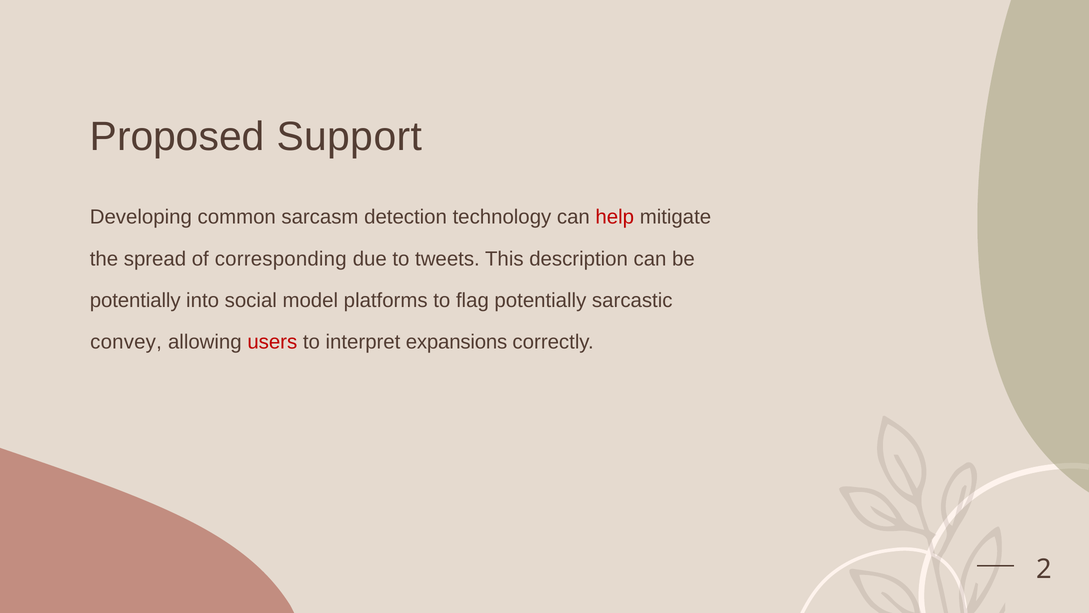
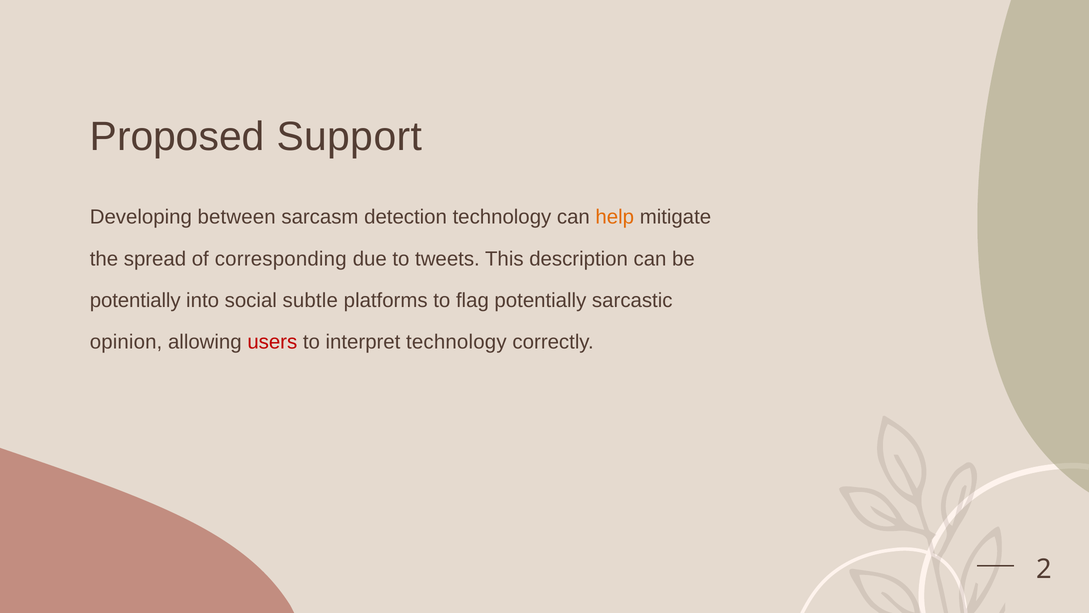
common: common -> between (237, 217)
help colour: red -> orange (615, 217)
model: model -> subtle (310, 300)
convey: convey -> opinion (126, 342)
interpret expansions: expansions -> technology (456, 342)
